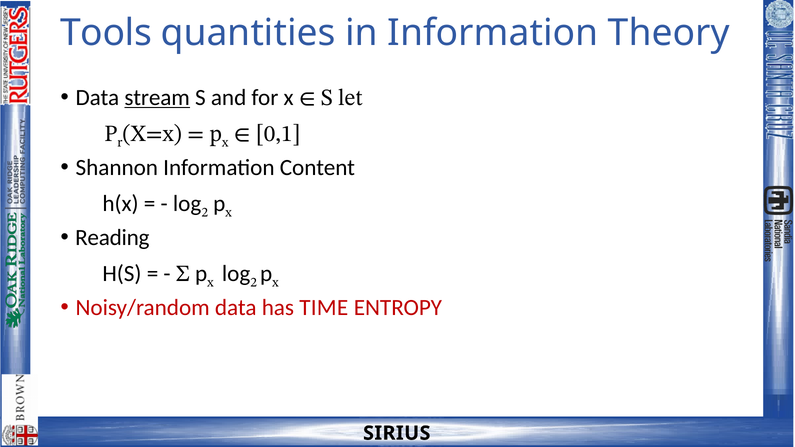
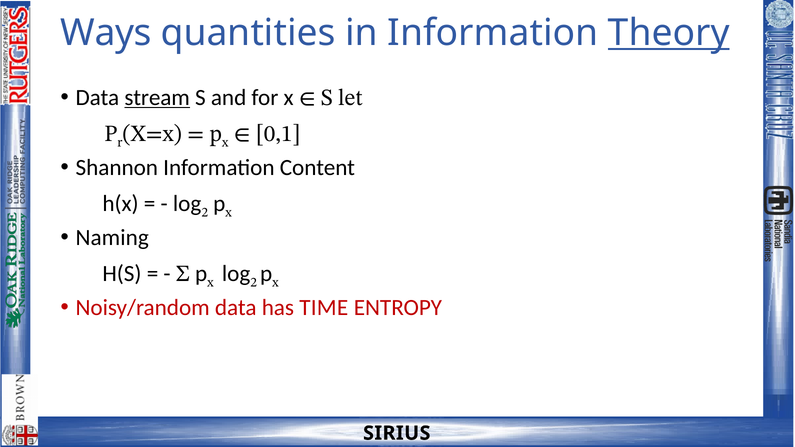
Tools: Tools -> Ways (106, 33)
Theory underline: none -> present (669, 33)
Reading: Reading -> Naming (112, 238)
